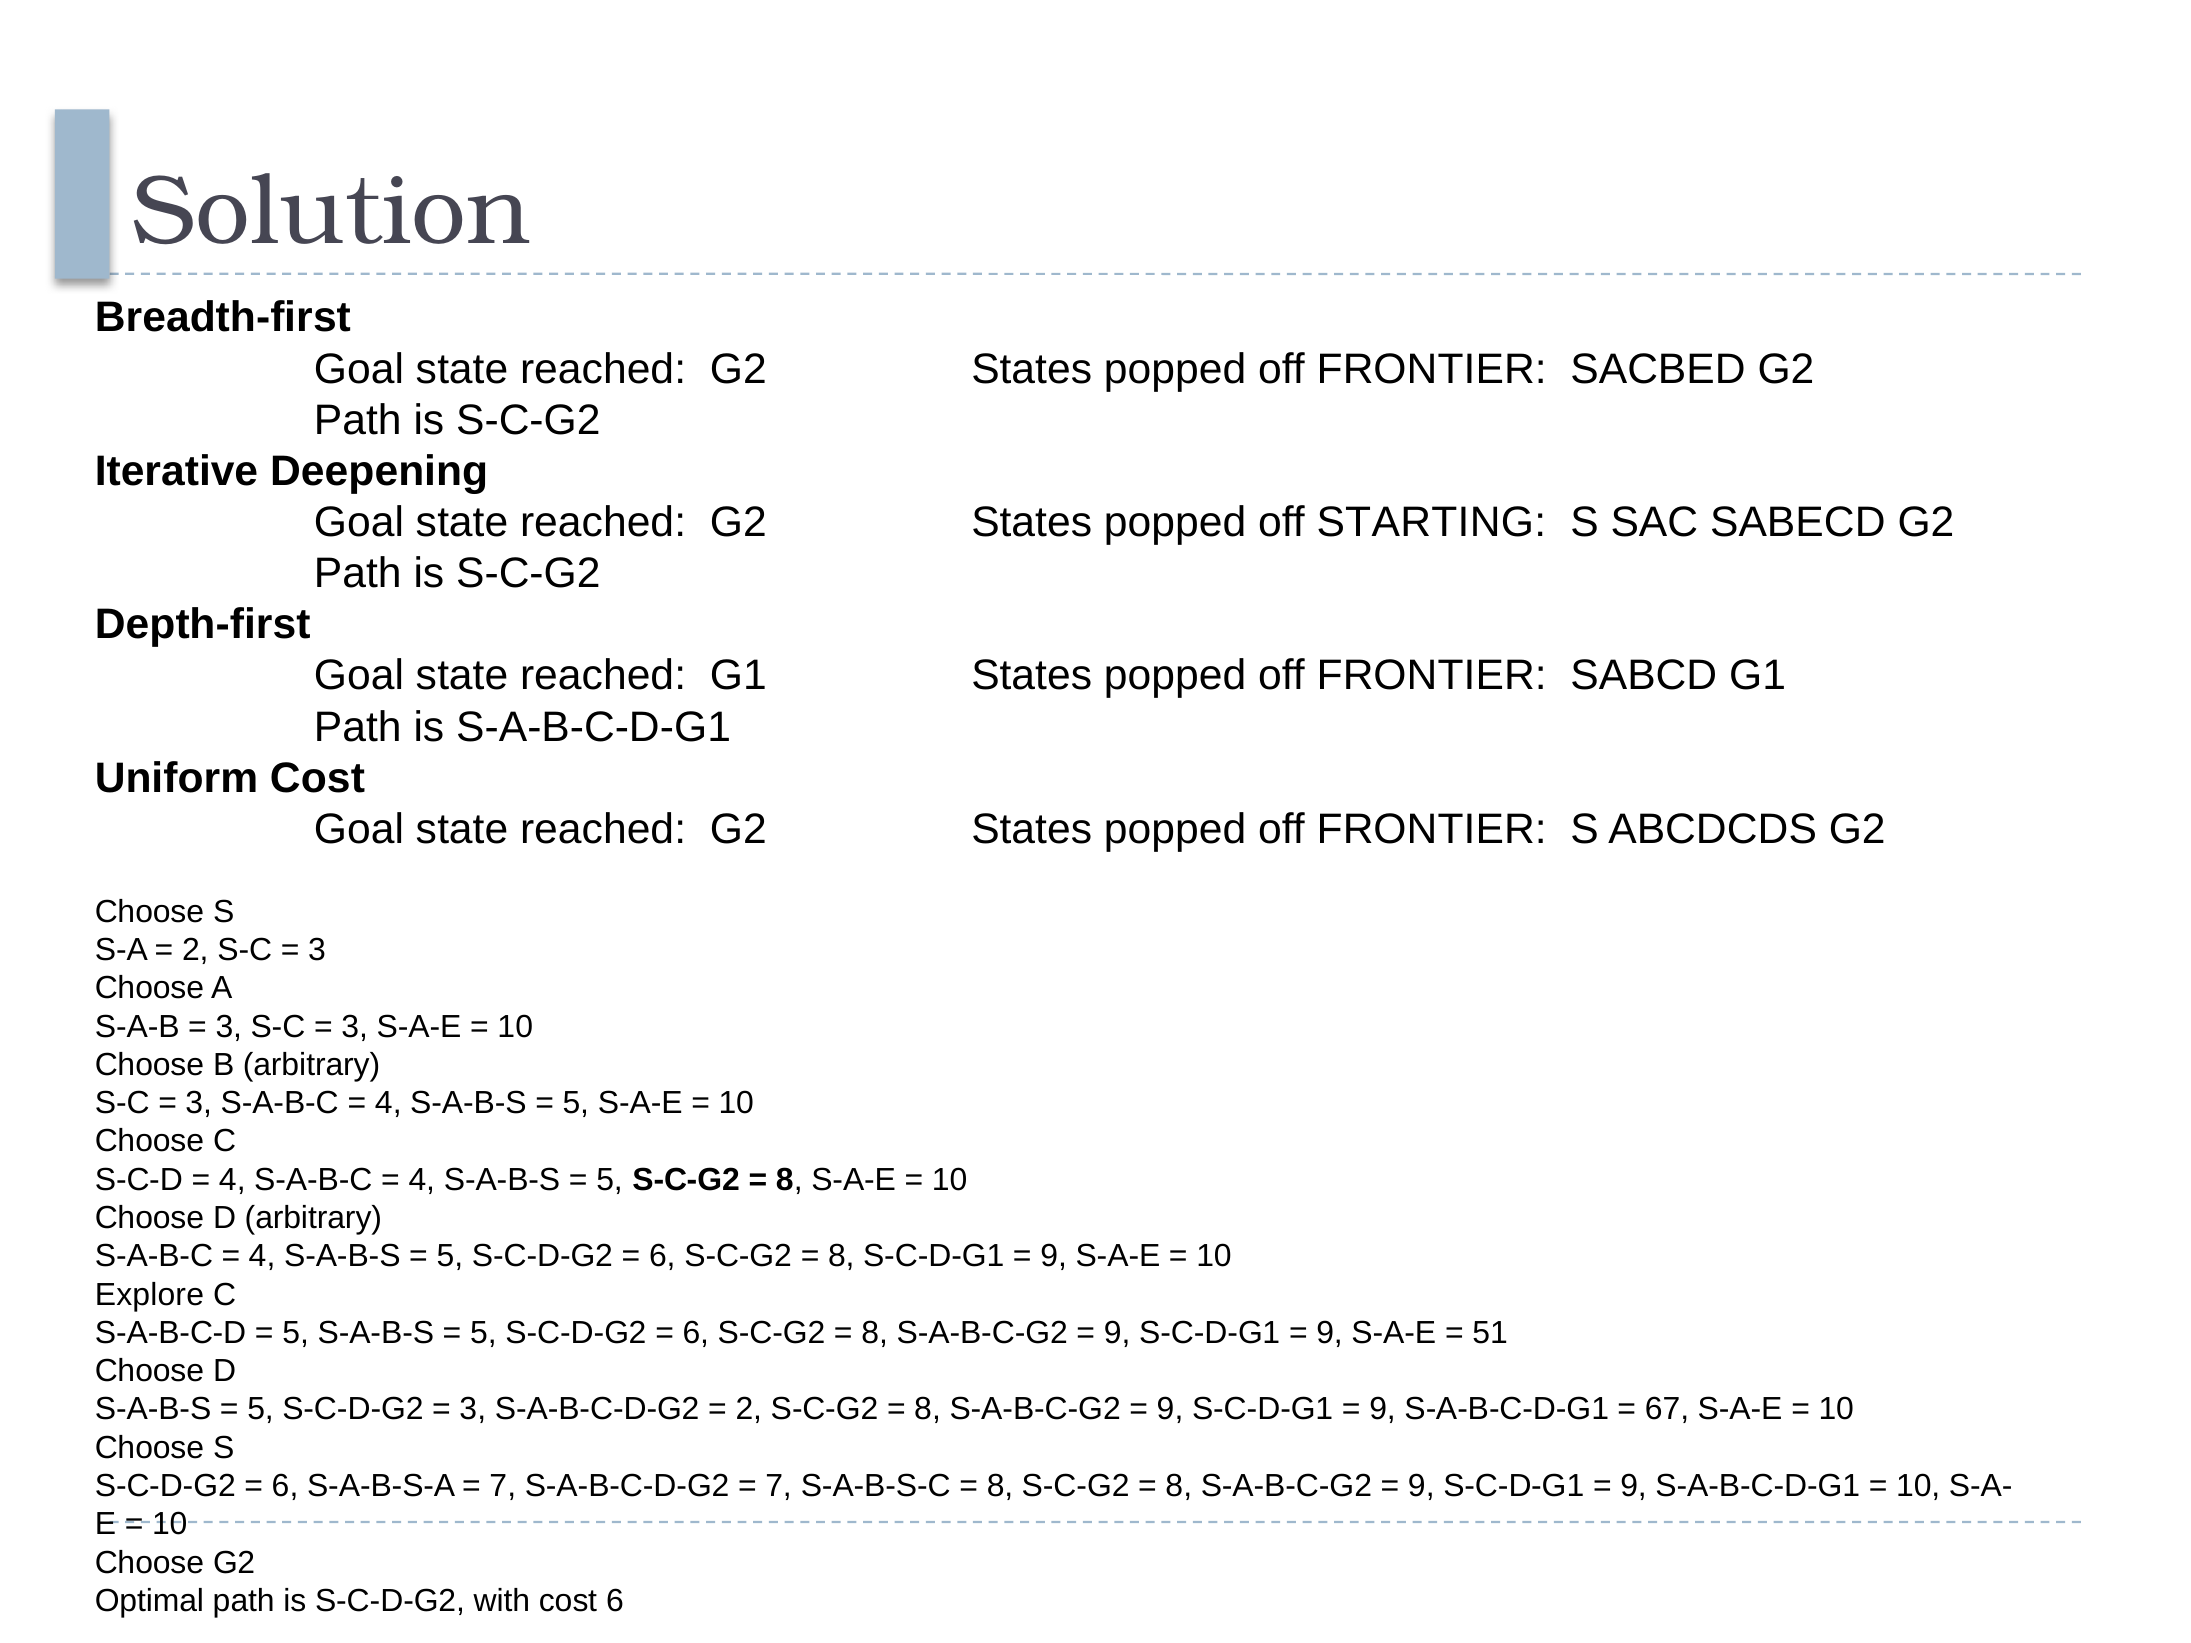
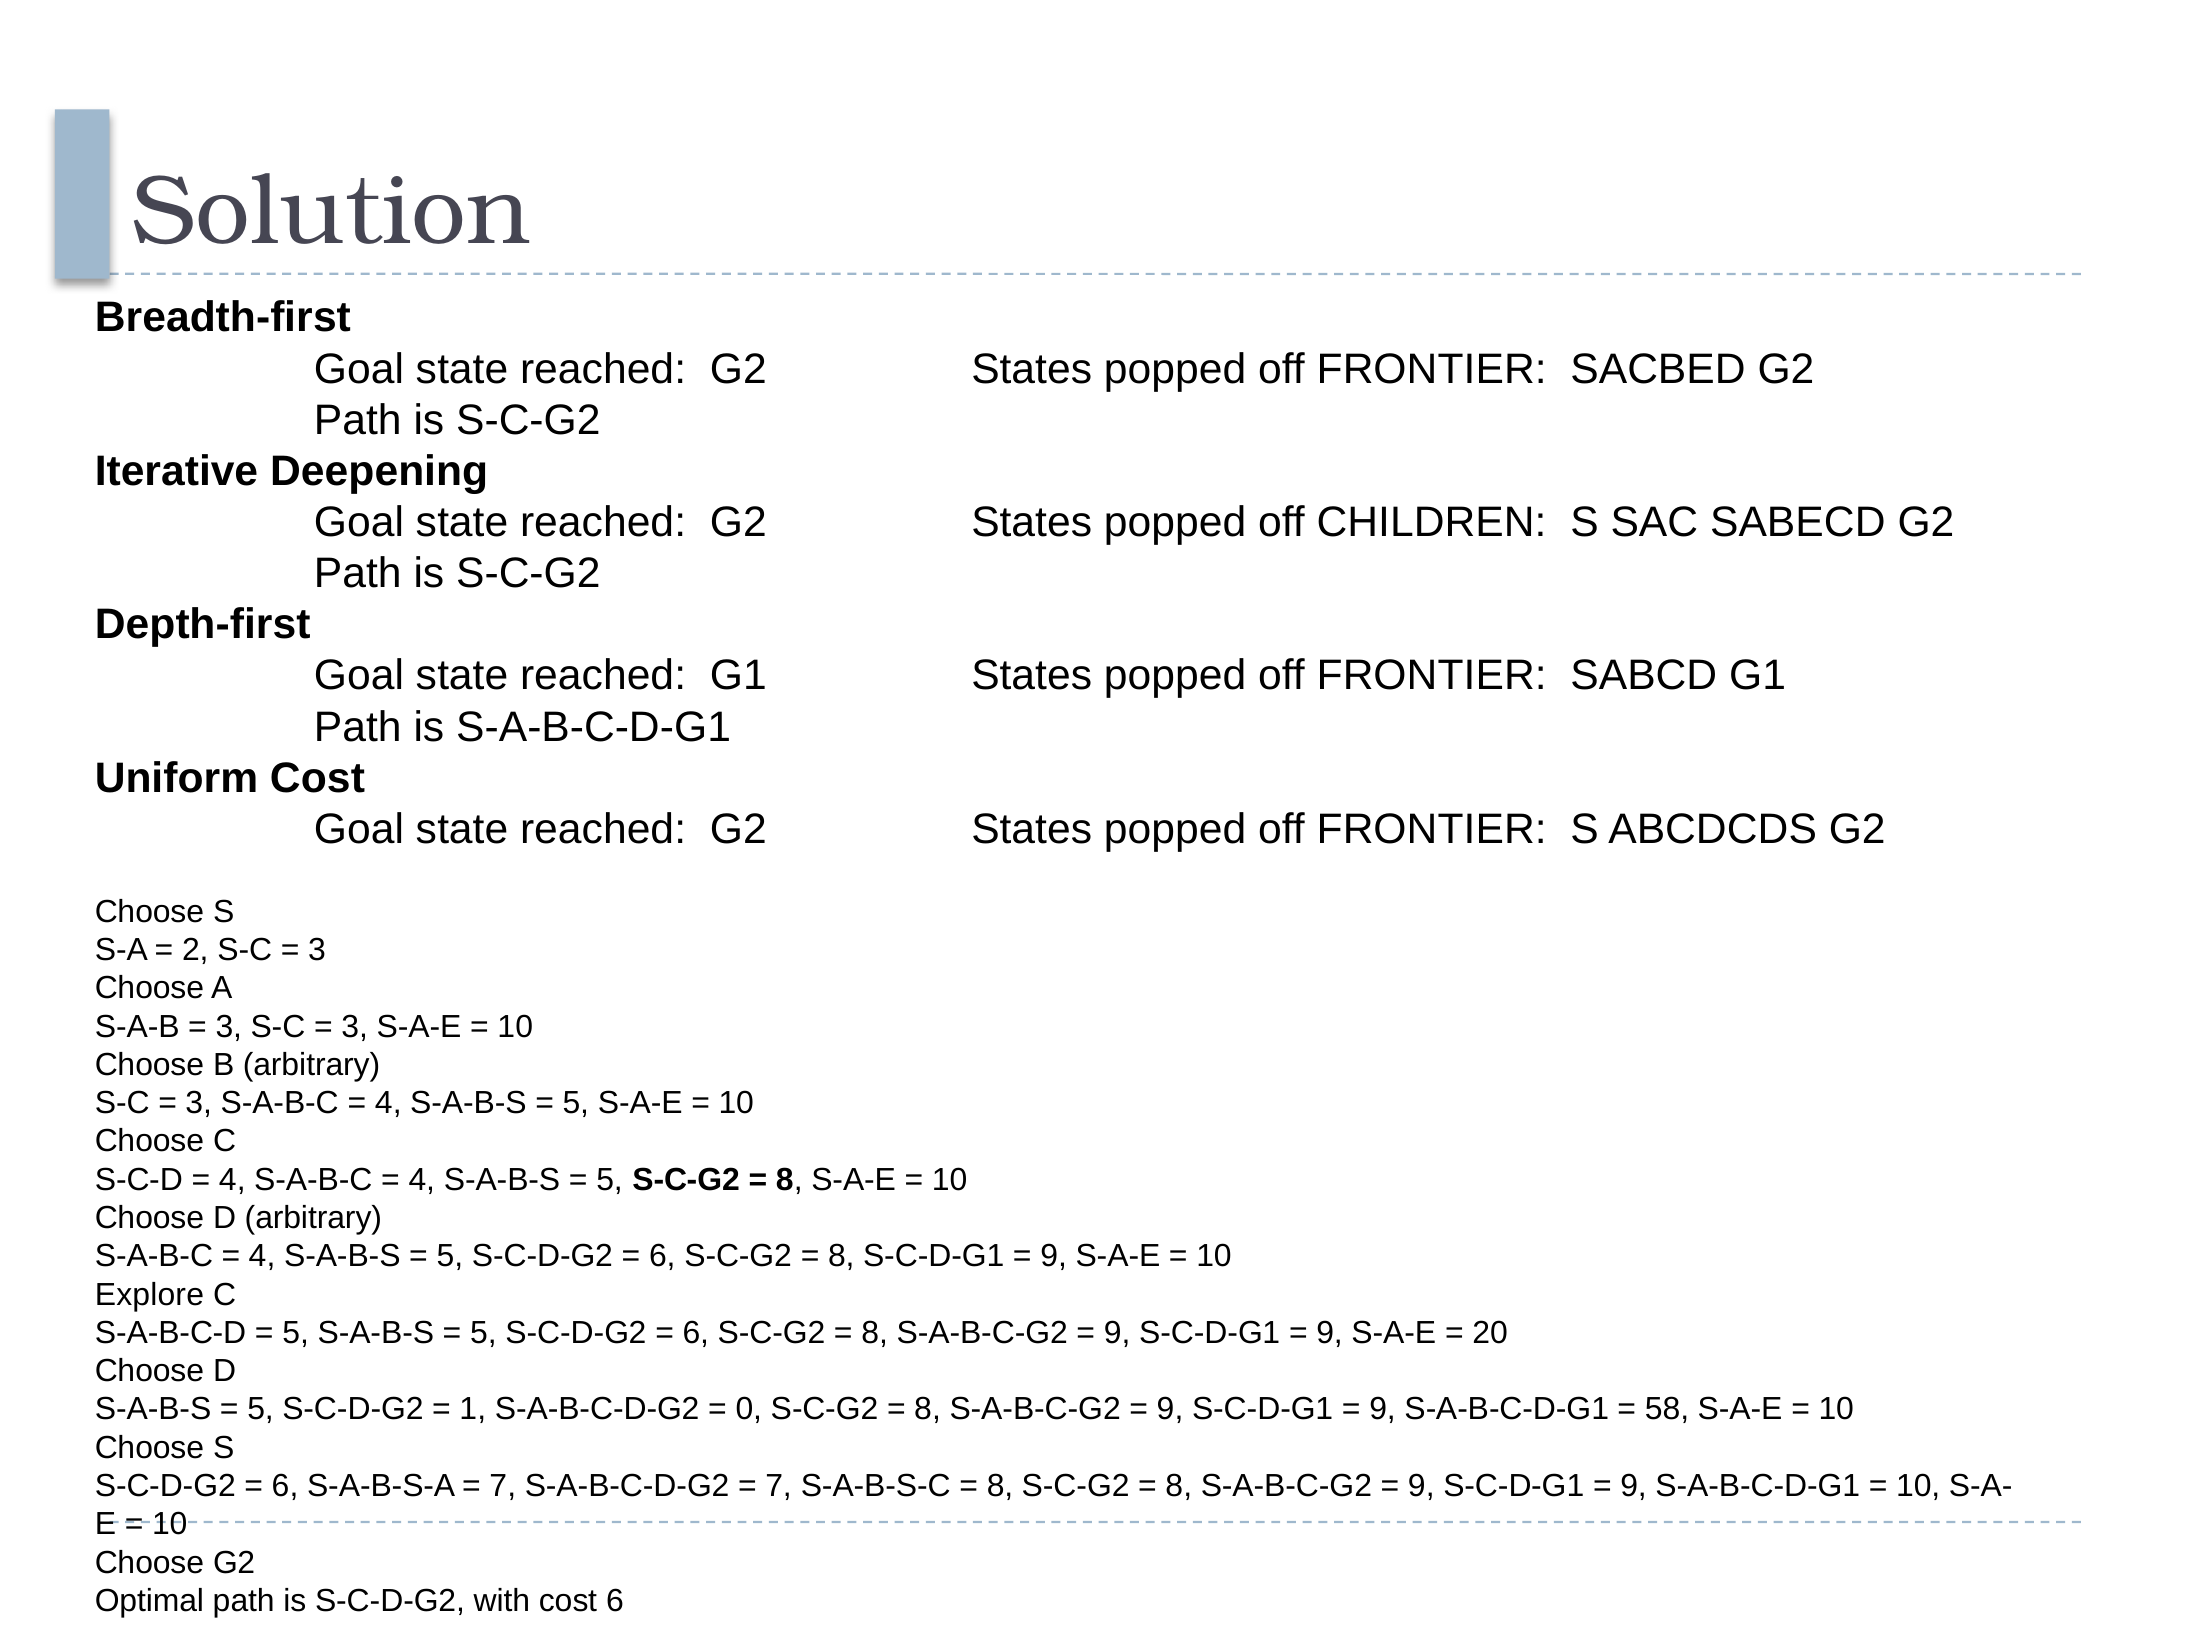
STARTING: STARTING -> CHILDREN (1432, 523)
51: 51 -> 20 (1490, 1333)
3: 3 -> 1 (473, 1410)
2: 2 -> 0 (749, 1410)
67: 67 -> 58 (1667, 1410)
